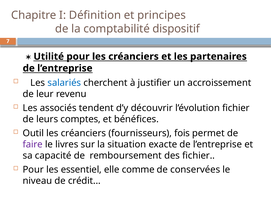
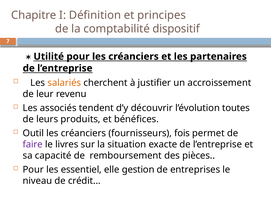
salariés colour: blue -> orange (64, 83)
l’évolution fichier: fichier -> toutes (236, 108)
comptes: comptes -> produits (81, 119)
des fichier: fichier -> pièces (199, 156)
comme: comme -> gestion (138, 170)
conservées: conservées -> entreprises (195, 170)
